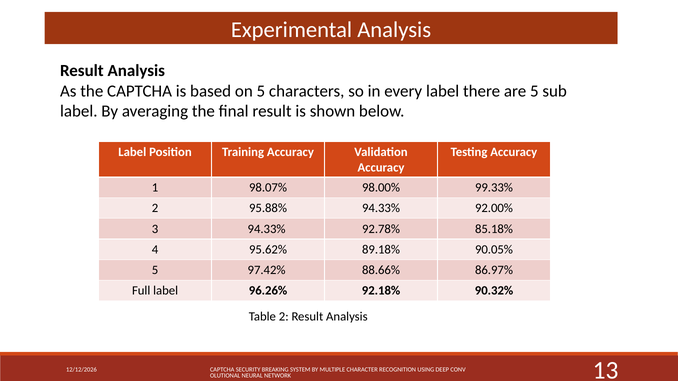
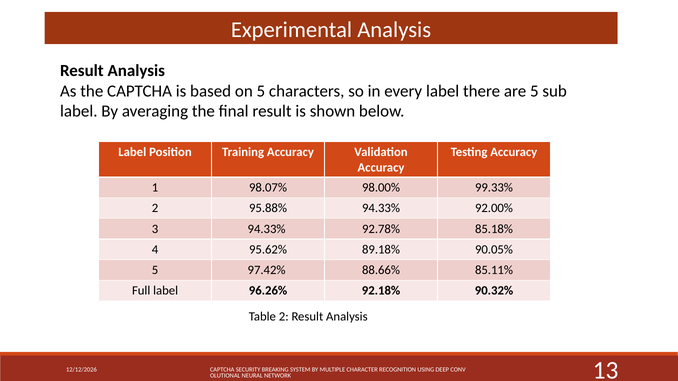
86.97%: 86.97% -> 85.11% (494, 270)
